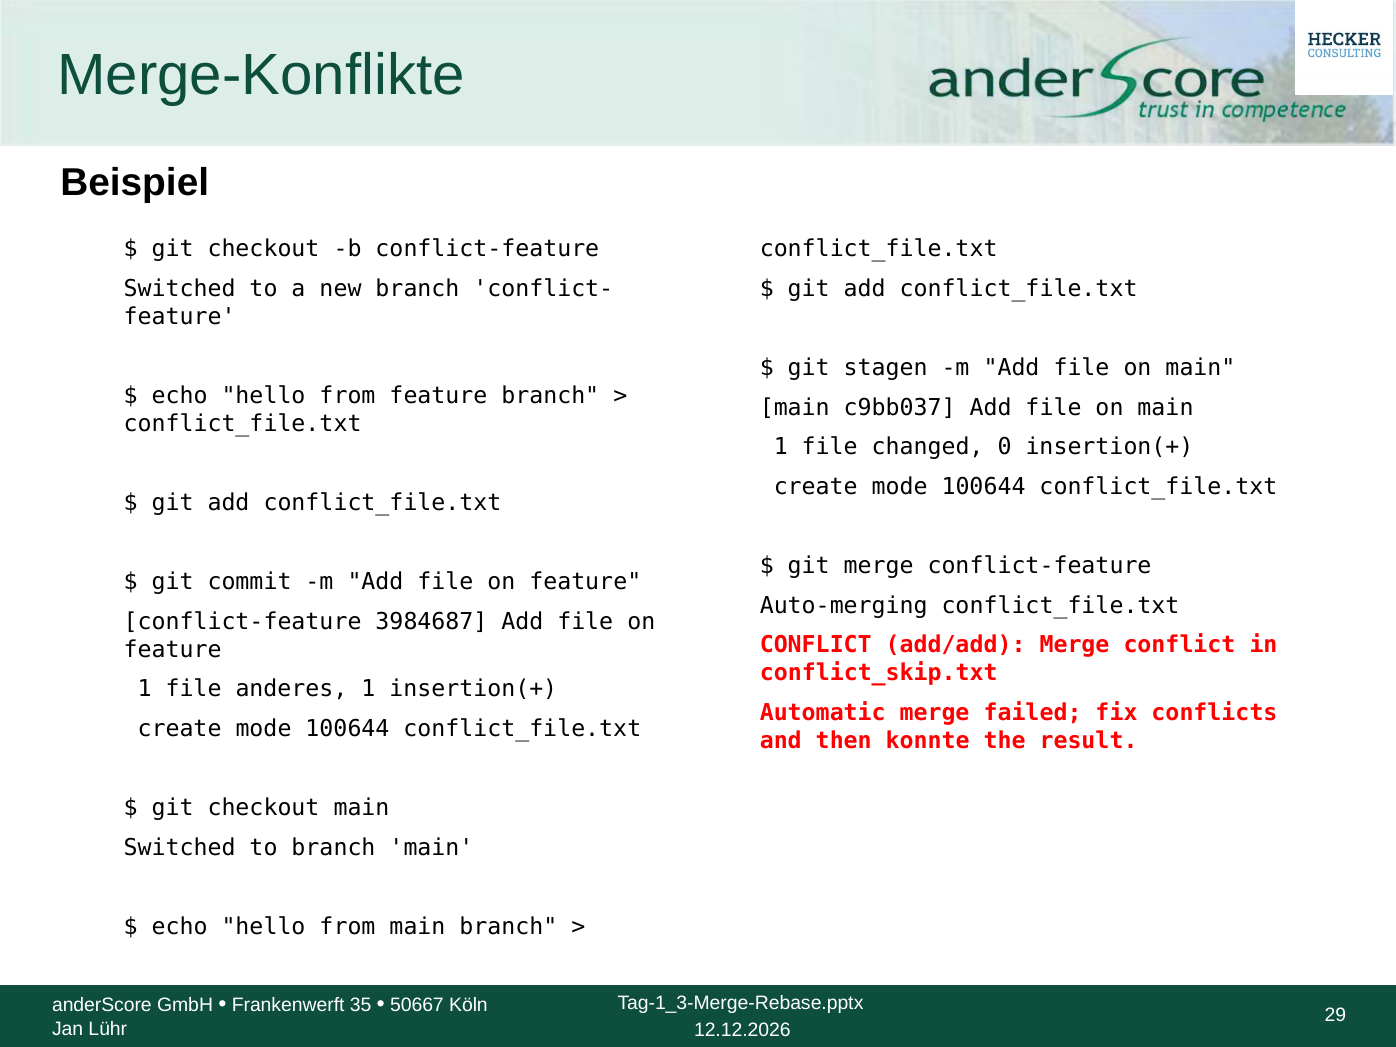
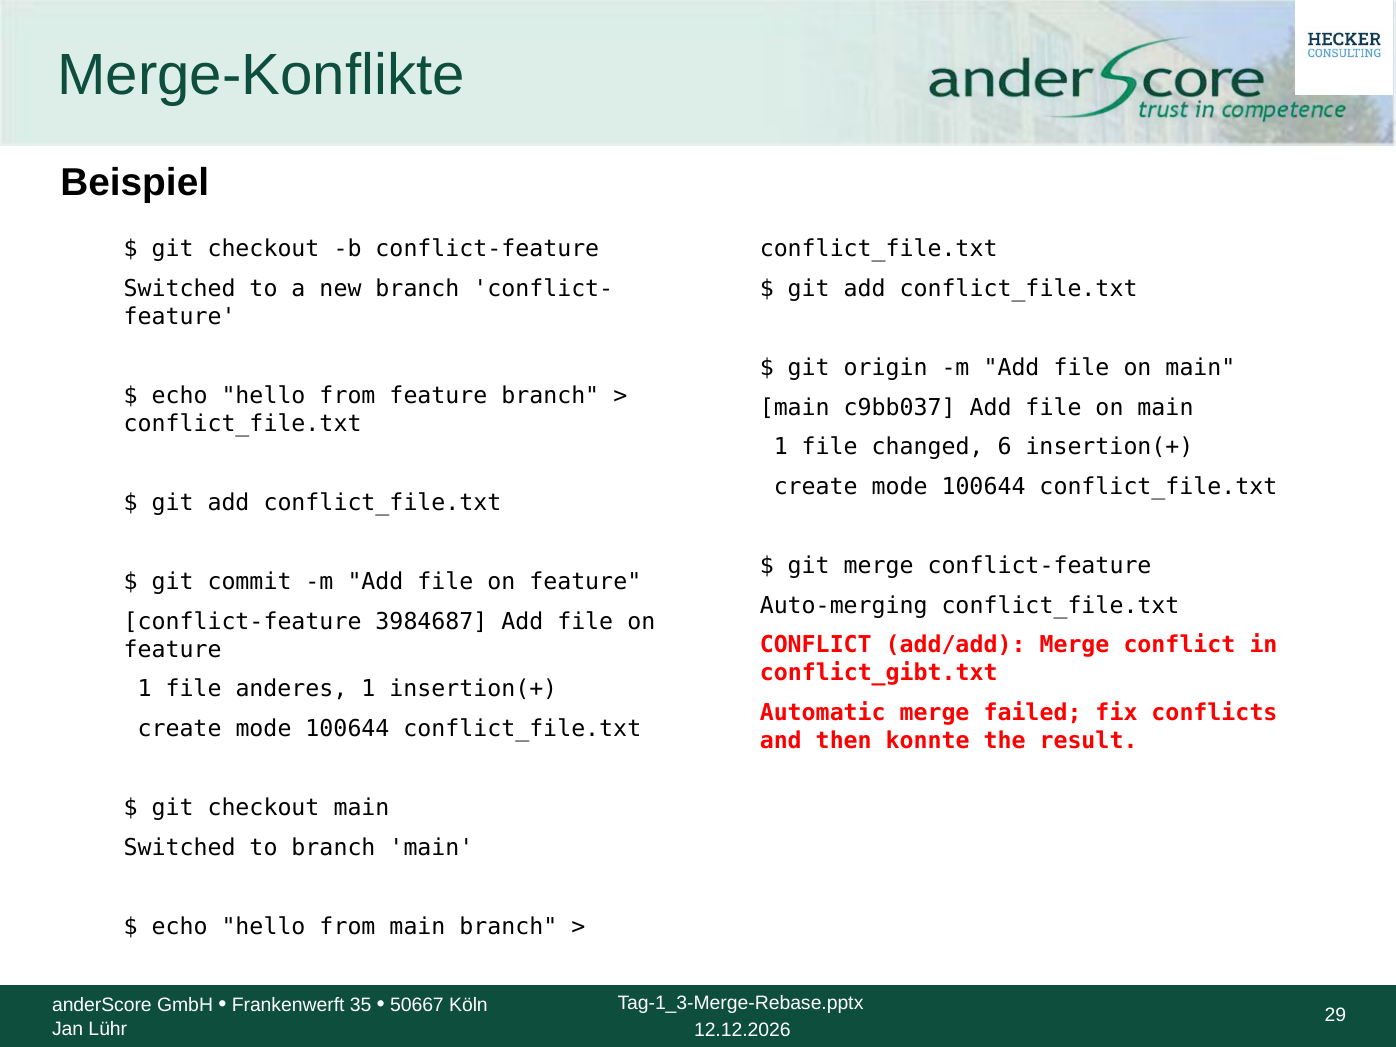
stagen: stagen -> origin (886, 368)
0: 0 -> 6 (1005, 447)
conflict_skip.txt: conflict_skip.txt -> conflict_gibt.txt (879, 673)
